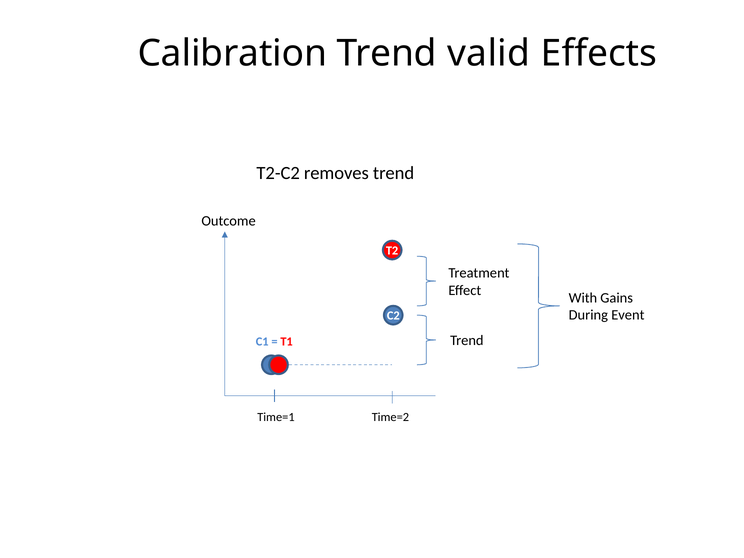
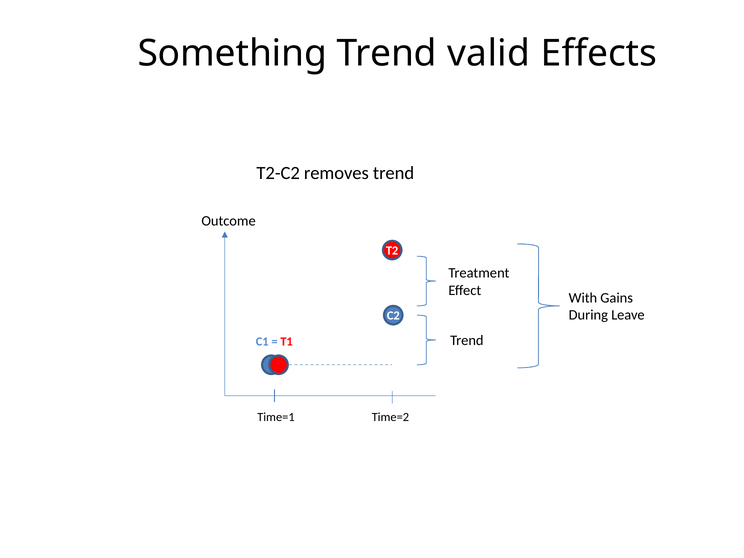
Calibration: Calibration -> Something (232, 53)
Event: Event -> Leave (628, 315)
